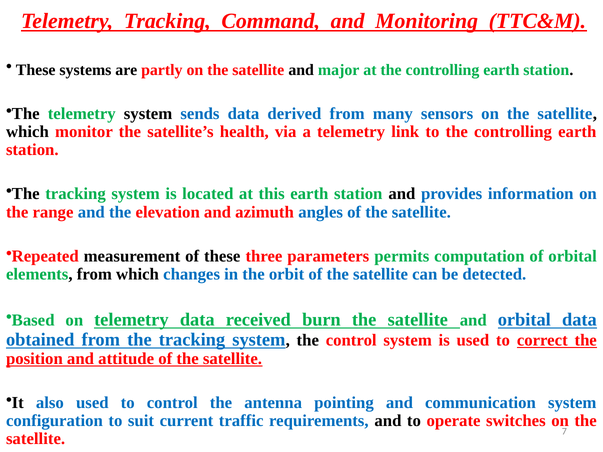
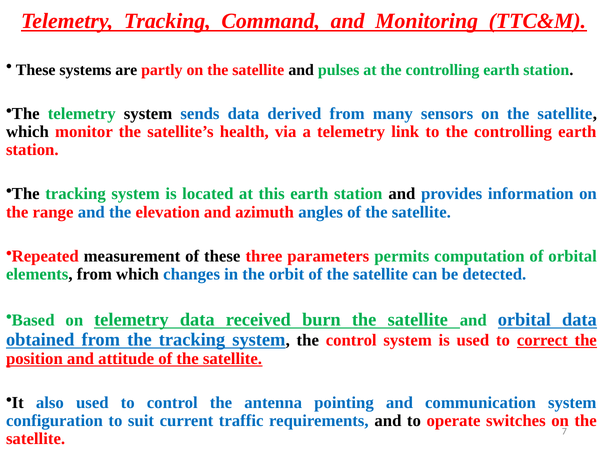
major: major -> pulses (339, 70)
